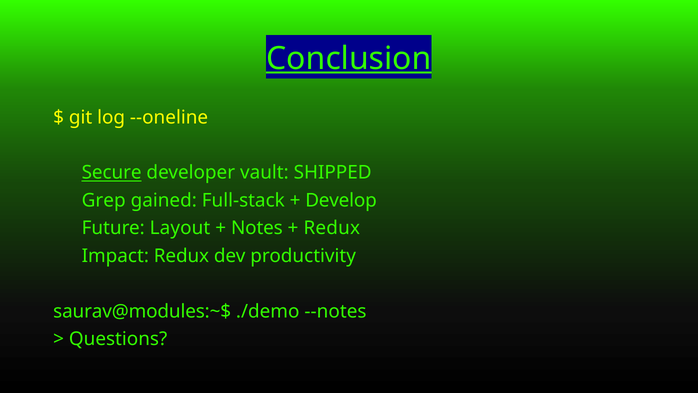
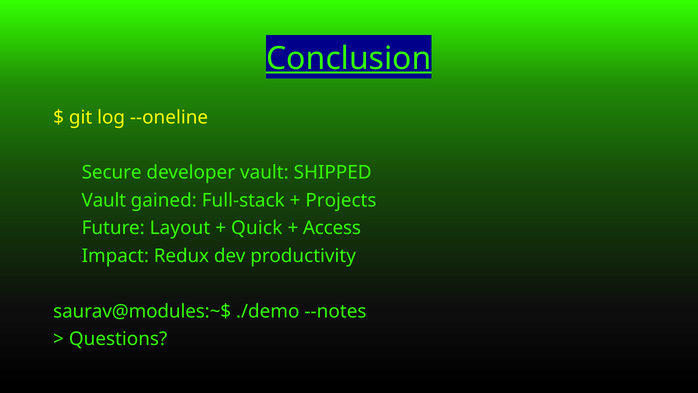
Secure underline: present -> none (112, 173)
Grep: Grep -> Vault (104, 200)
Develop: Develop -> Projects (341, 200)
Notes: Notes -> Quick (257, 228)
Redux: Redux -> Access (332, 228)
